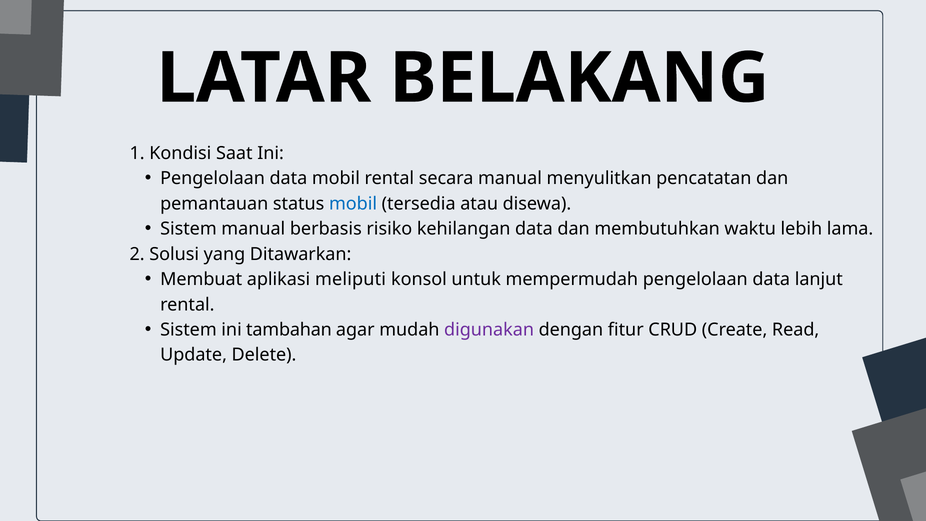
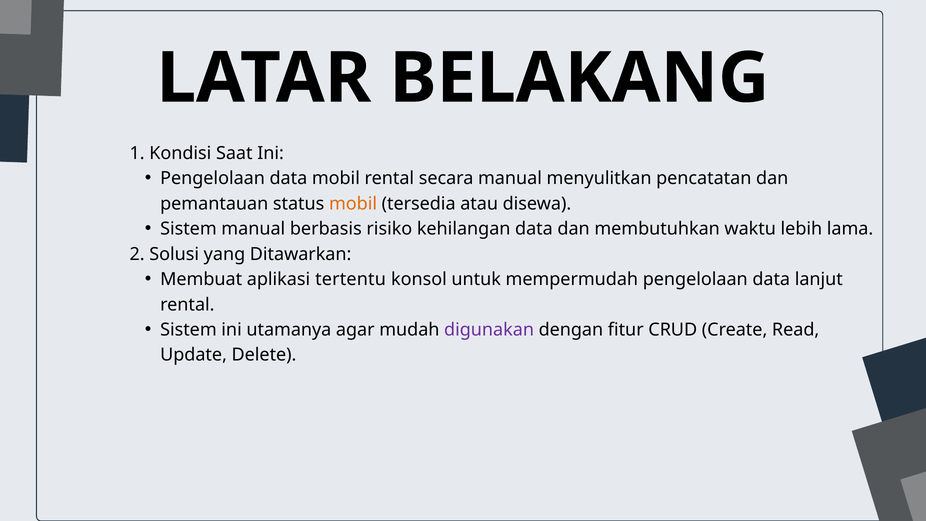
mobil colour: blue -> orange (353, 204)
meliputi: meliputi -> tertentu (351, 279)
tambahan: tambahan -> utamanya (289, 330)
